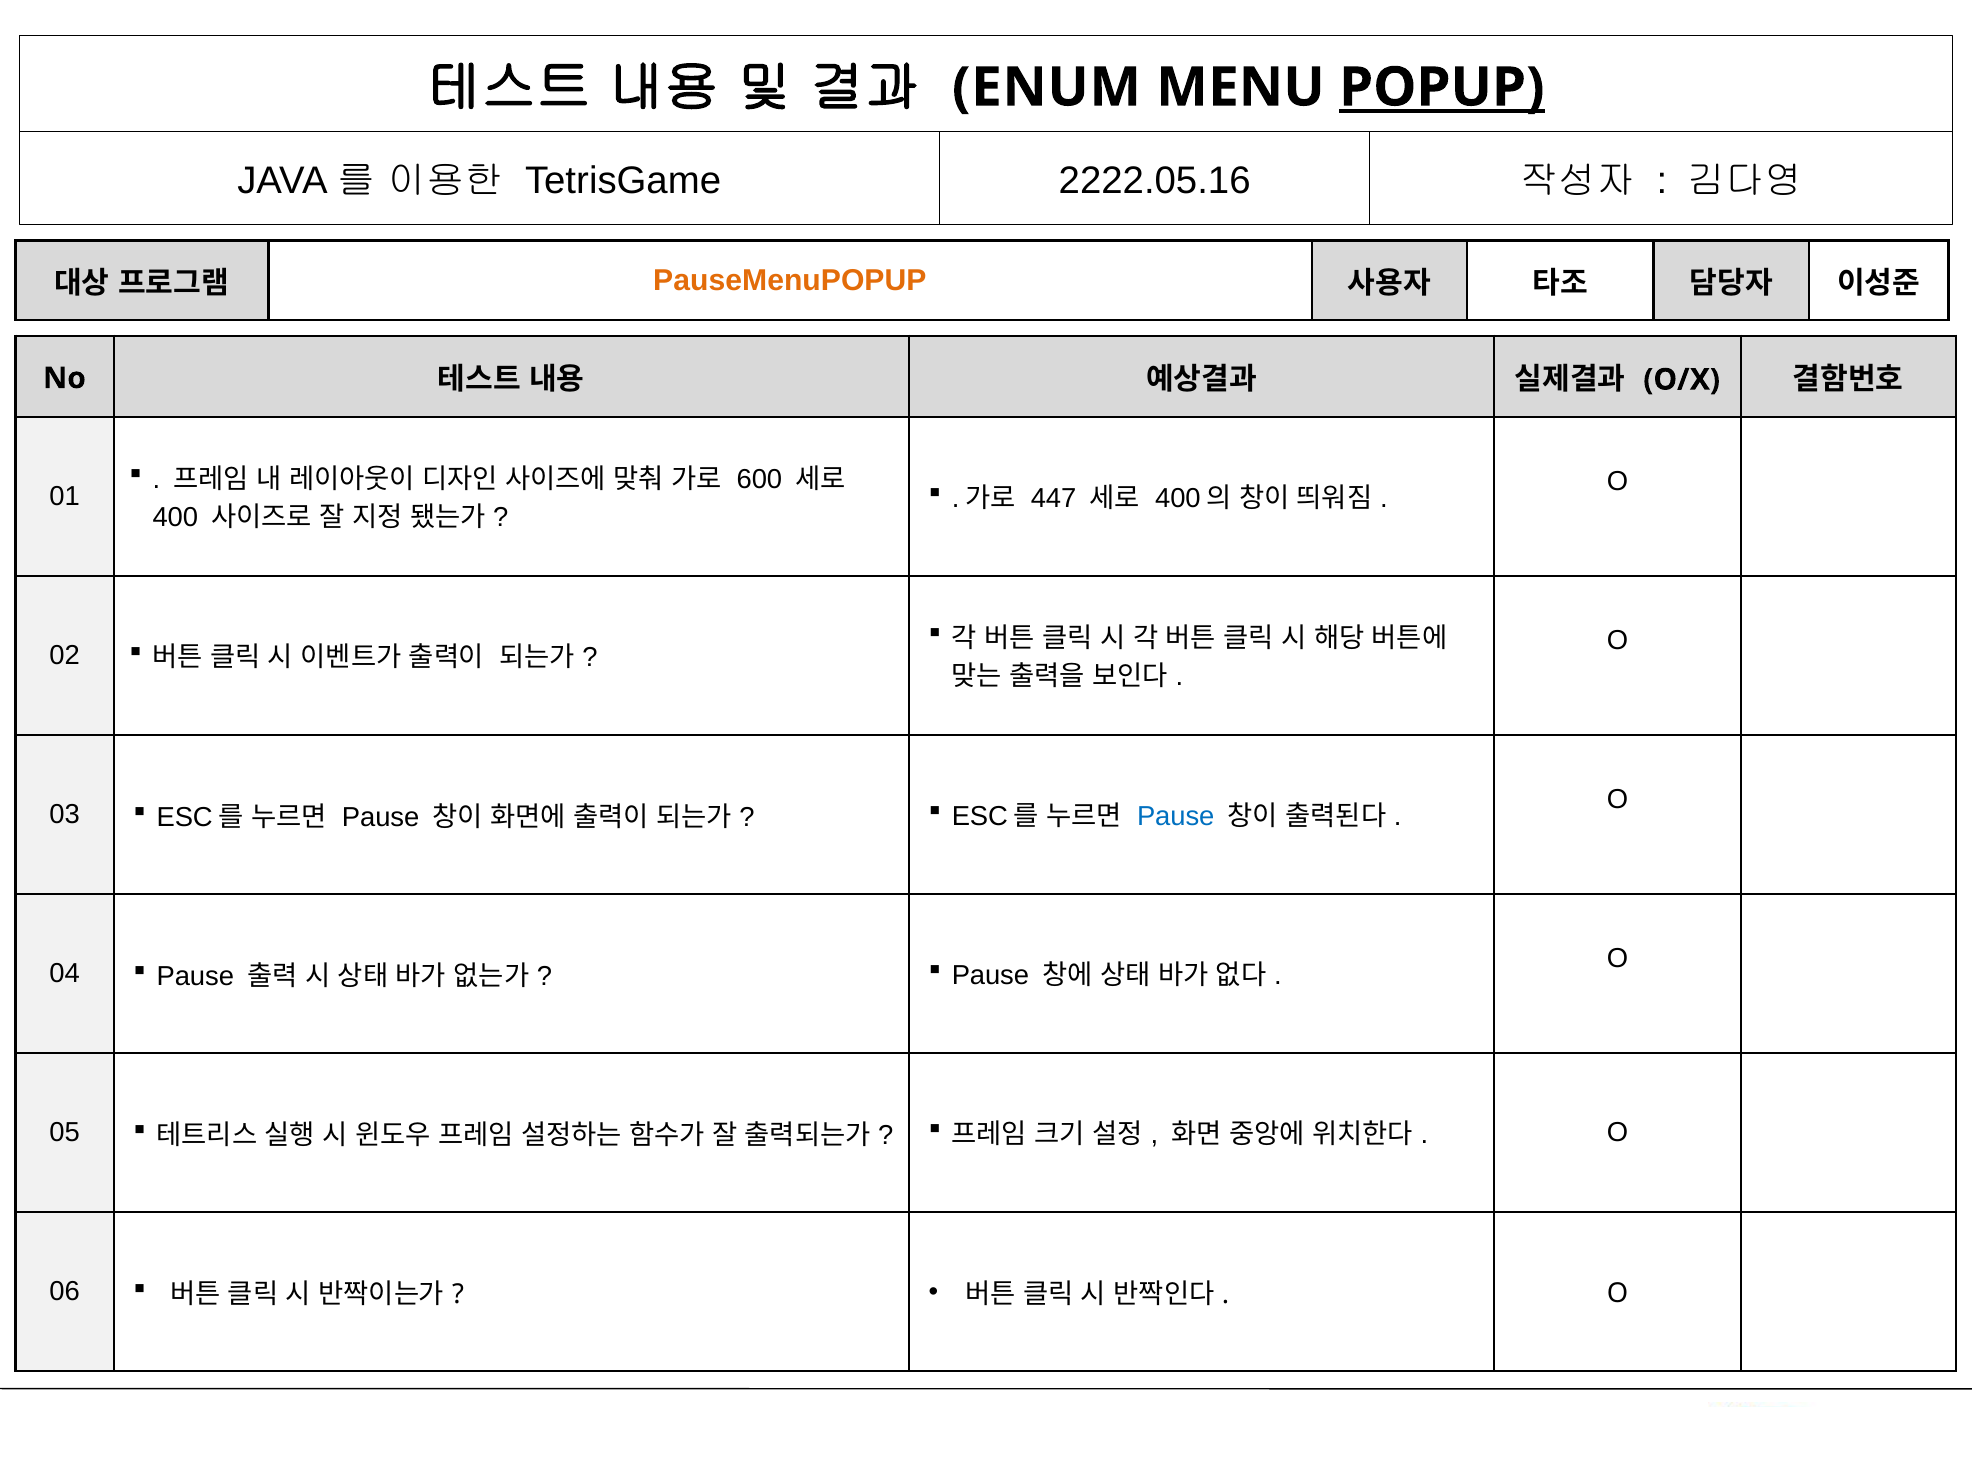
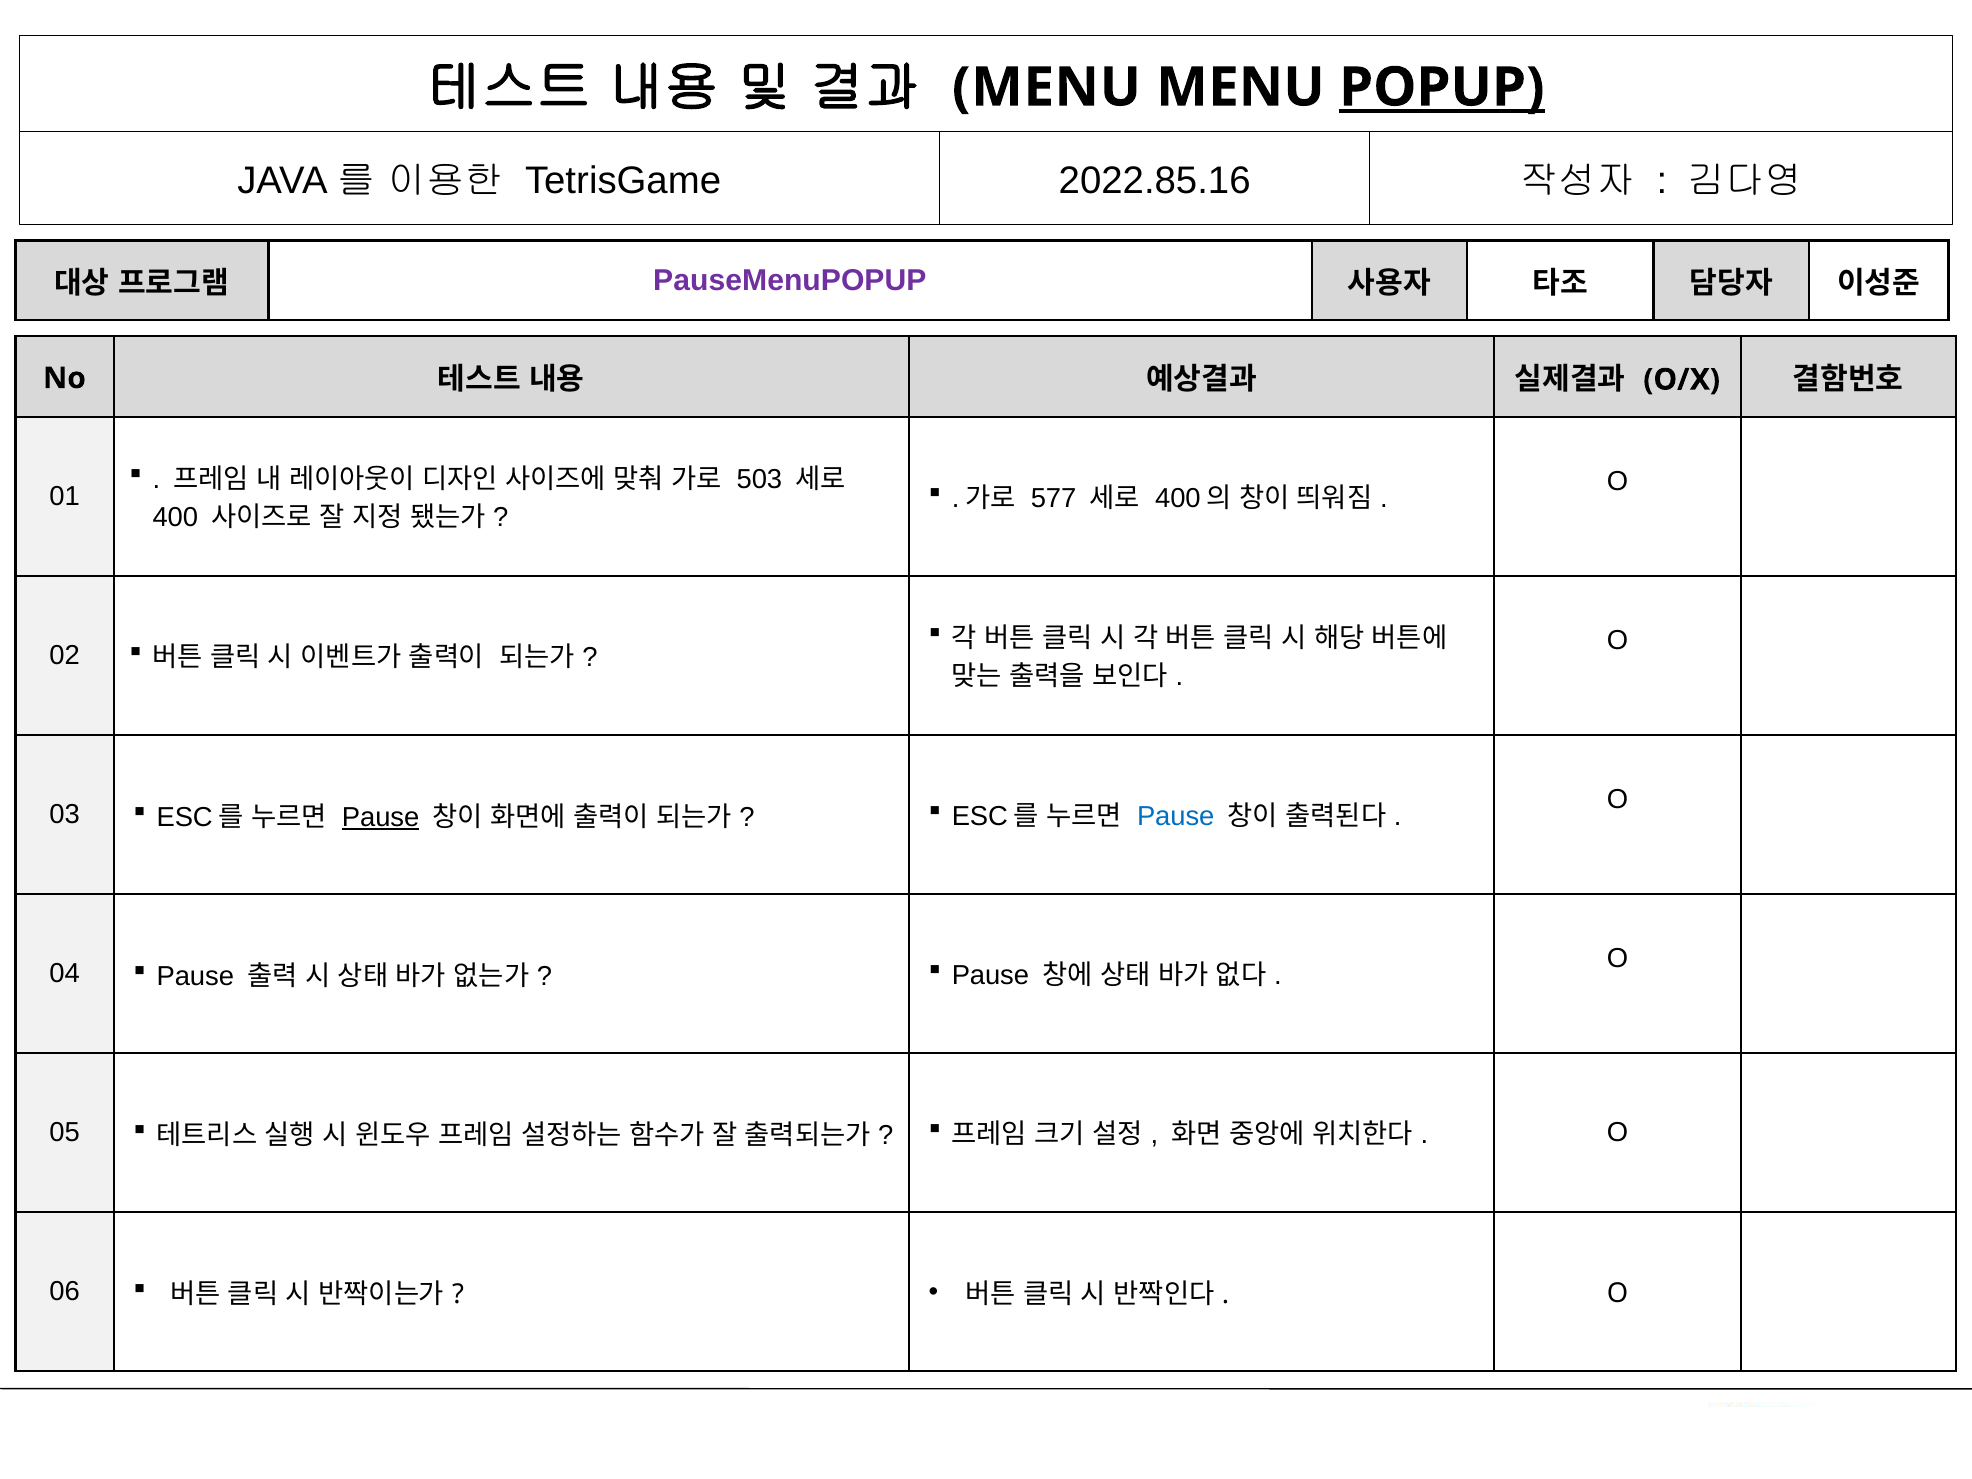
ENUM: ENUM -> MENU (1047, 87)
2222.05.16: 2222.05.16 -> 2022.85.16 (1155, 181)
PauseMenuPOPUP colour: orange -> purple (790, 281)
600: 600 -> 503 (759, 480)
447: 447 -> 577 (1054, 499)
Pause underline: none -> present (381, 817)
